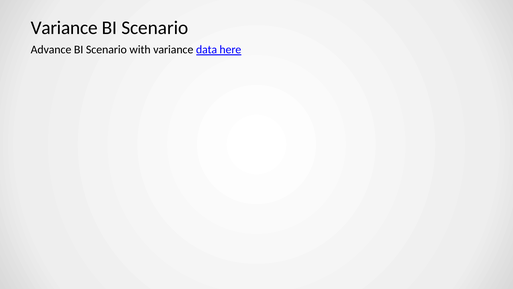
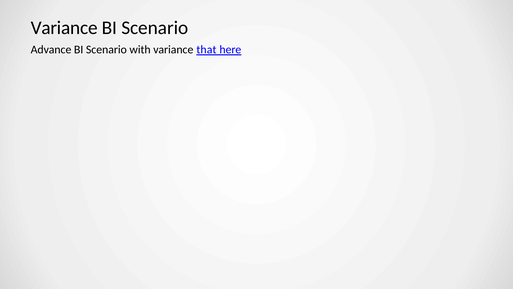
data: data -> that (206, 50)
